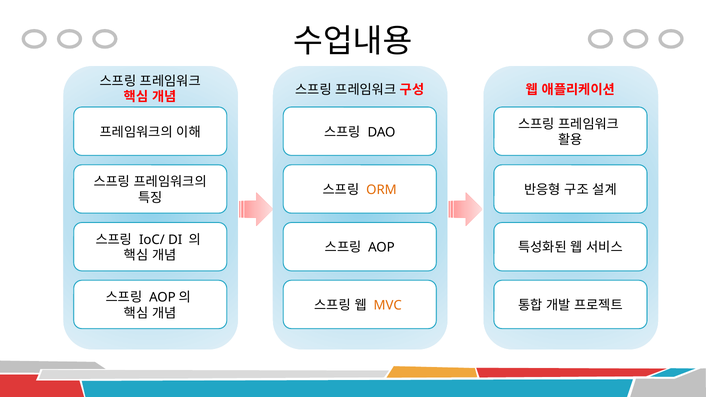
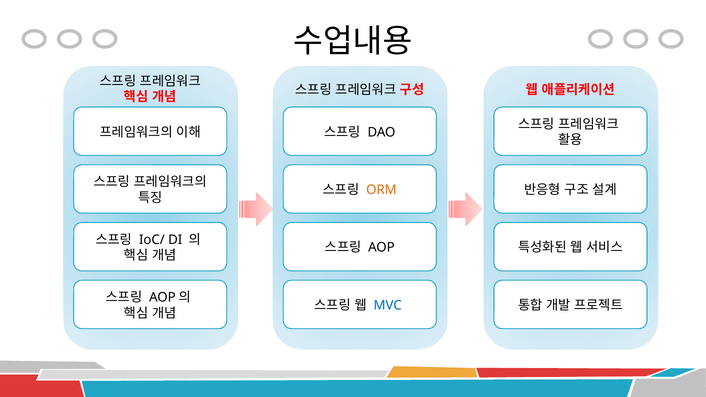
MVC colour: orange -> blue (388, 305)
